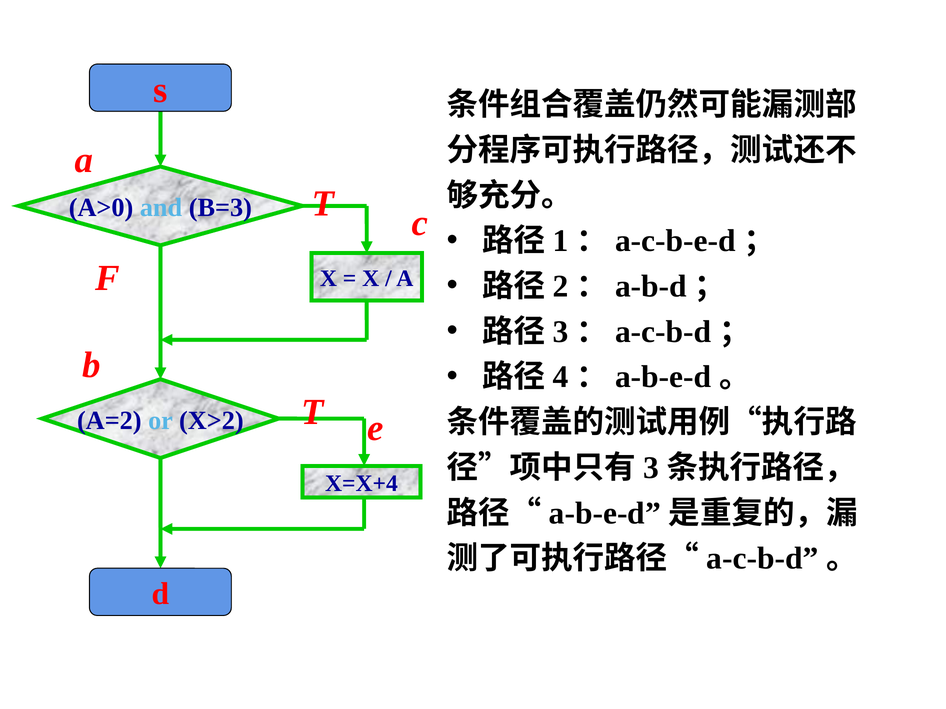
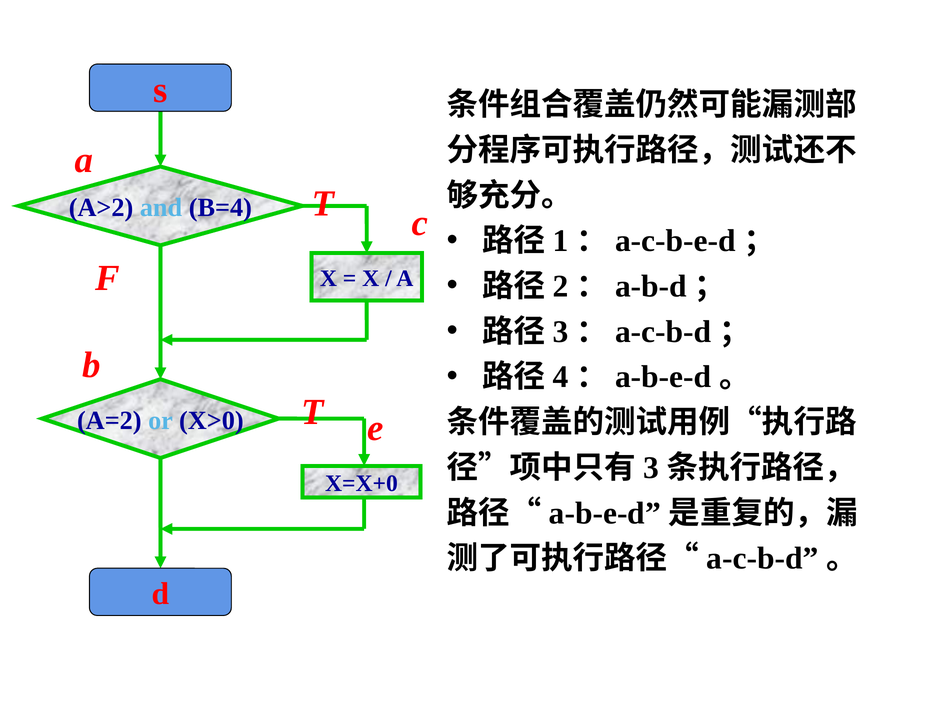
A>0: A>0 -> A>2 (101, 208)
B=3: B=3 -> B=4 (220, 208)
X>2: X>2 -> X>0 (211, 421)
X=X+4: X=X+4 -> X=X+0 (361, 484)
